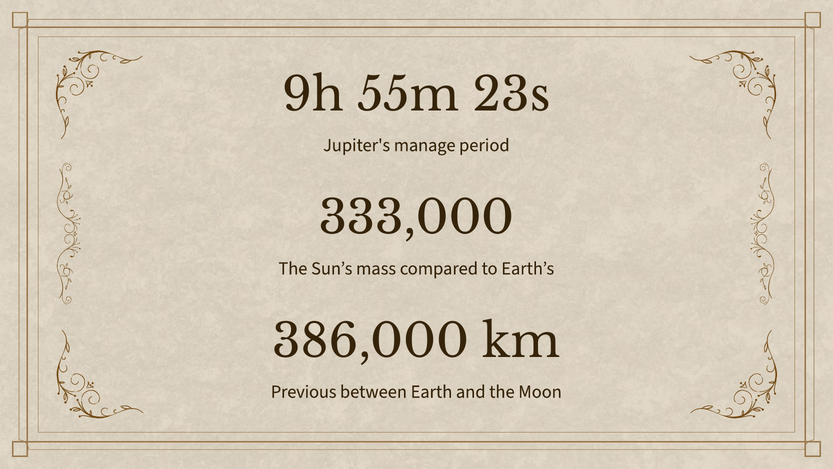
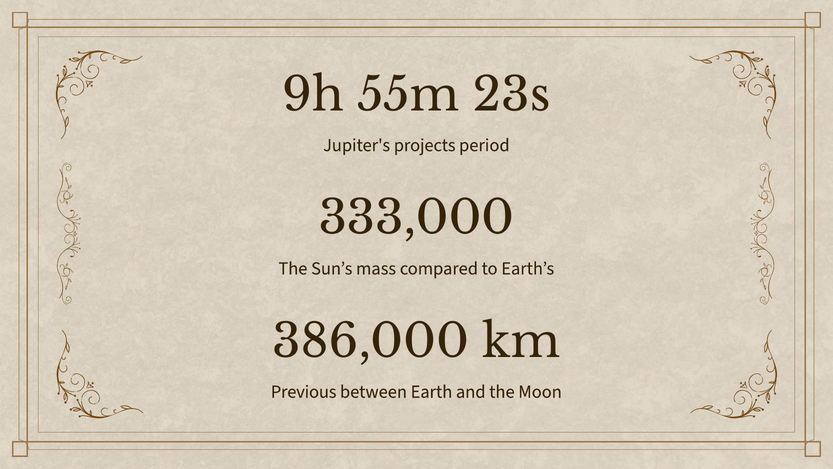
manage: manage -> projects (425, 145)
